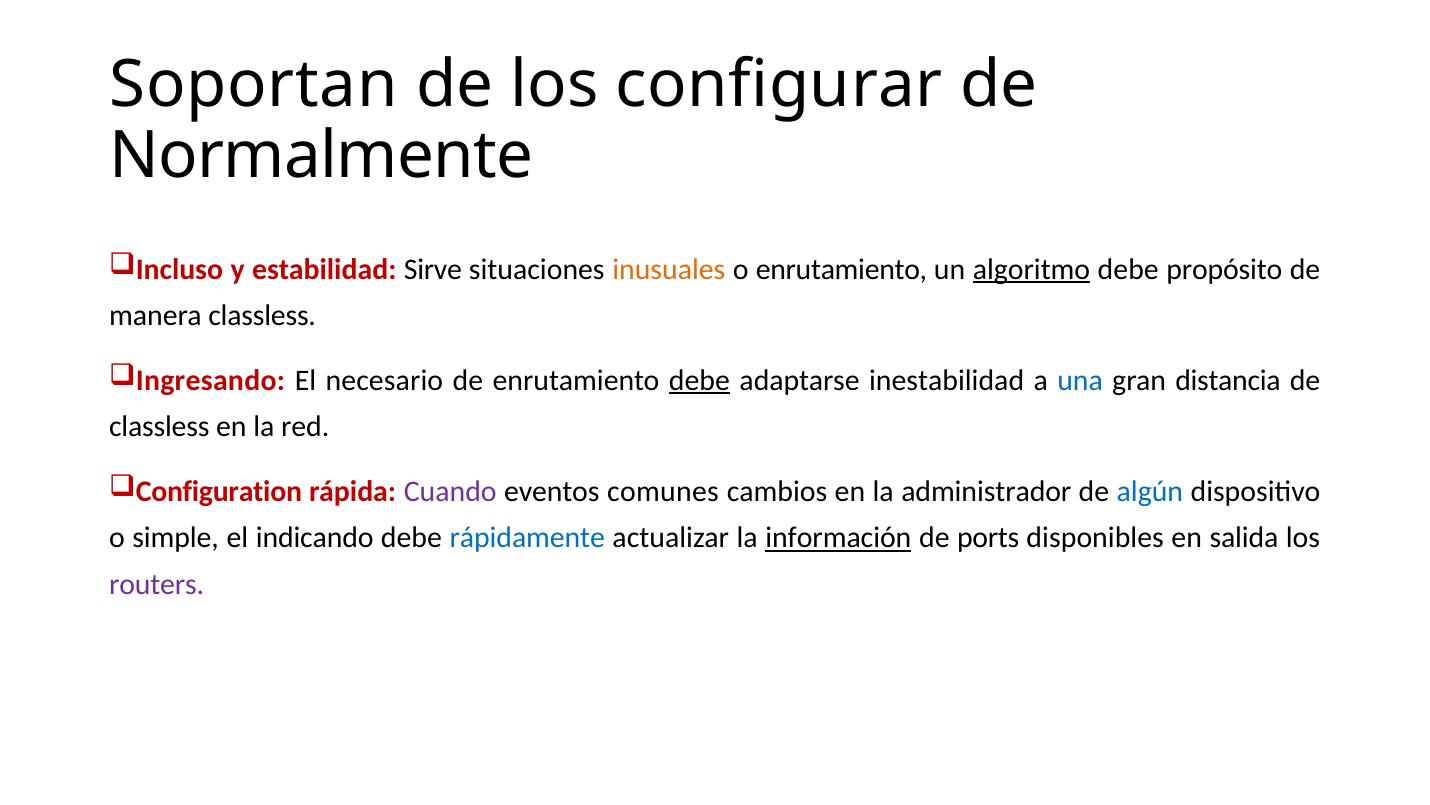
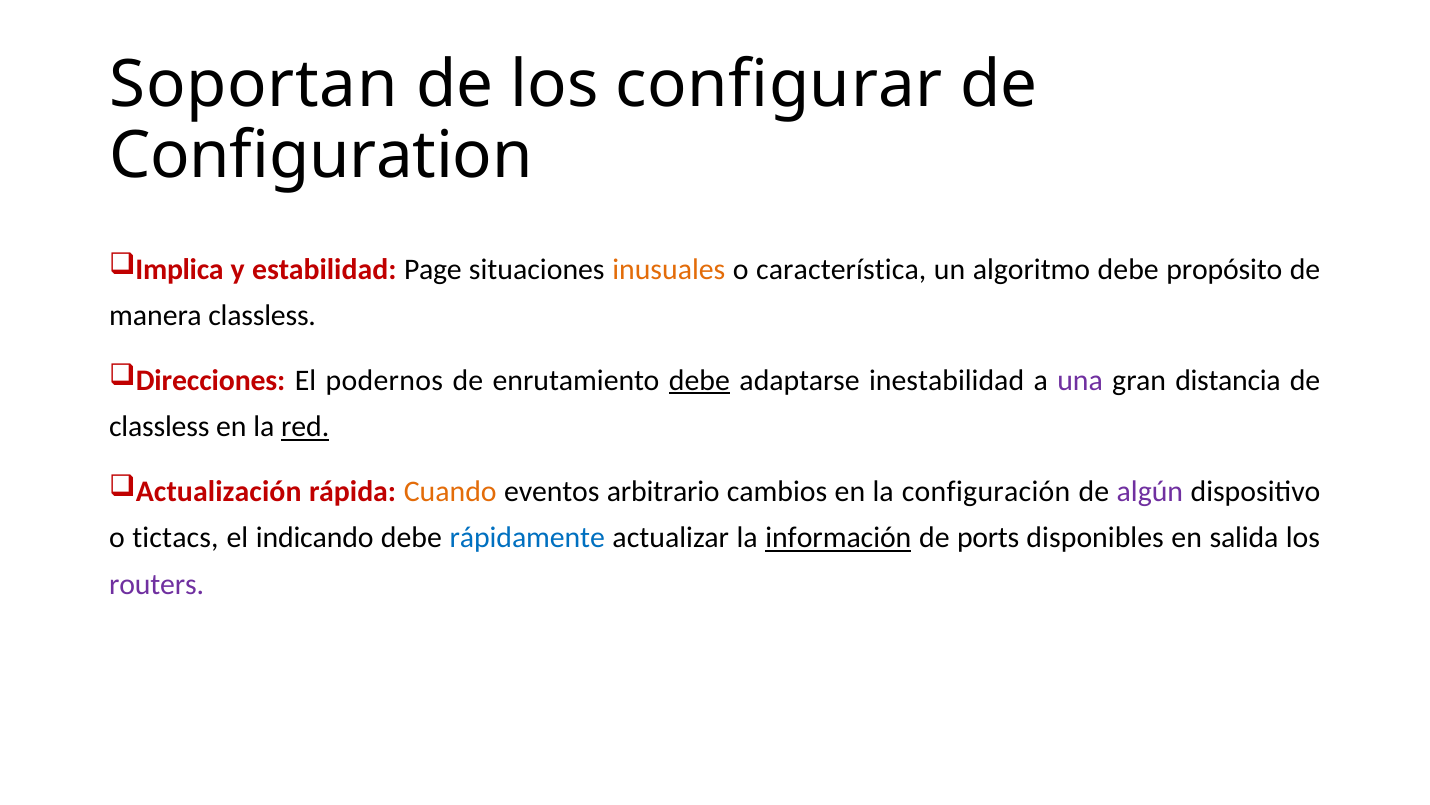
Normalmente: Normalmente -> Configuration (321, 156)
Incluso: Incluso -> Implica (180, 269)
Sirve: Sirve -> Page (433, 269)
o enrutamiento: enrutamiento -> característica (841, 269)
algoritmo underline: present -> none (1031, 269)
Ingresando: Ingresando -> Direcciones (211, 380)
necesario: necesario -> podernos (384, 380)
una colour: blue -> purple (1080, 380)
red underline: none -> present (305, 427)
Configuration: Configuration -> Actualización (219, 491)
Cuando colour: purple -> orange (450, 491)
comunes: comunes -> arbitrario (663, 491)
administrador: administrador -> configuración (986, 491)
algún colour: blue -> purple (1150, 491)
simple: simple -> tictacs (175, 538)
